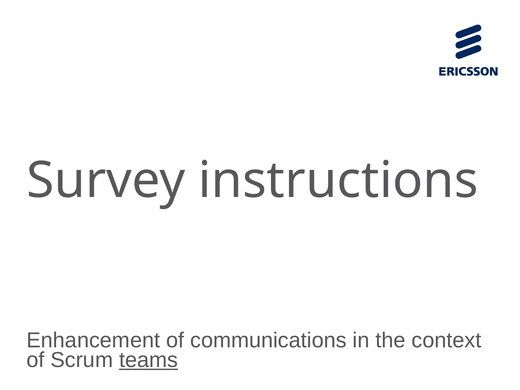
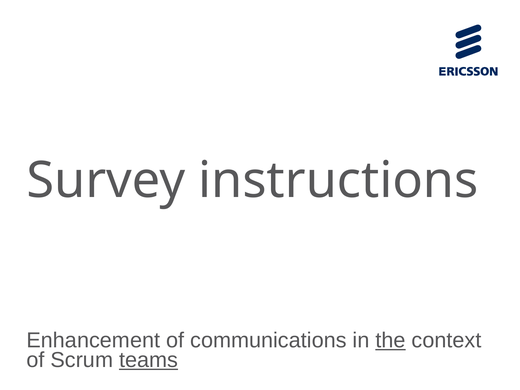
the underline: none -> present (390, 340)
